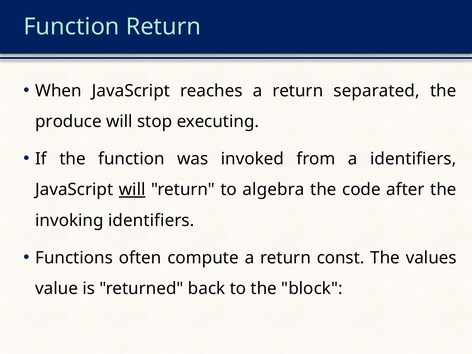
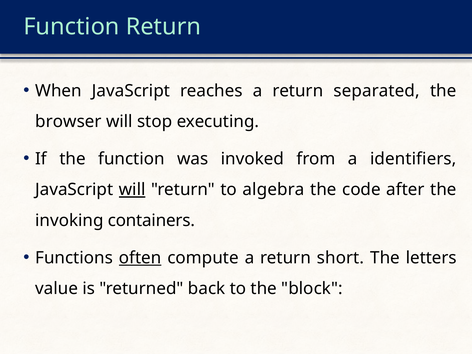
produce: produce -> browser (68, 122)
invoking identifiers: identifiers -> containers (151, 220)
often underline: none -> present (140, 258)
const: const -> short (341, 258)
values: values -> letters (431, 258)
